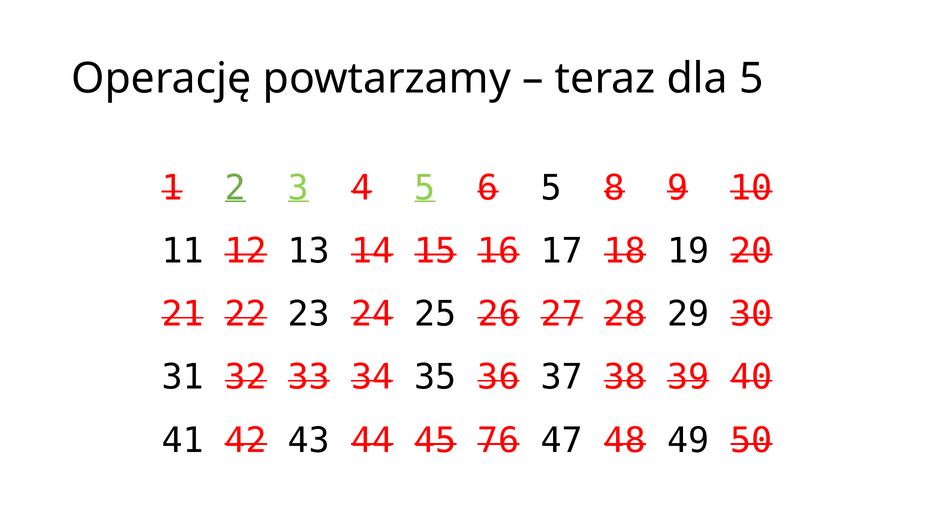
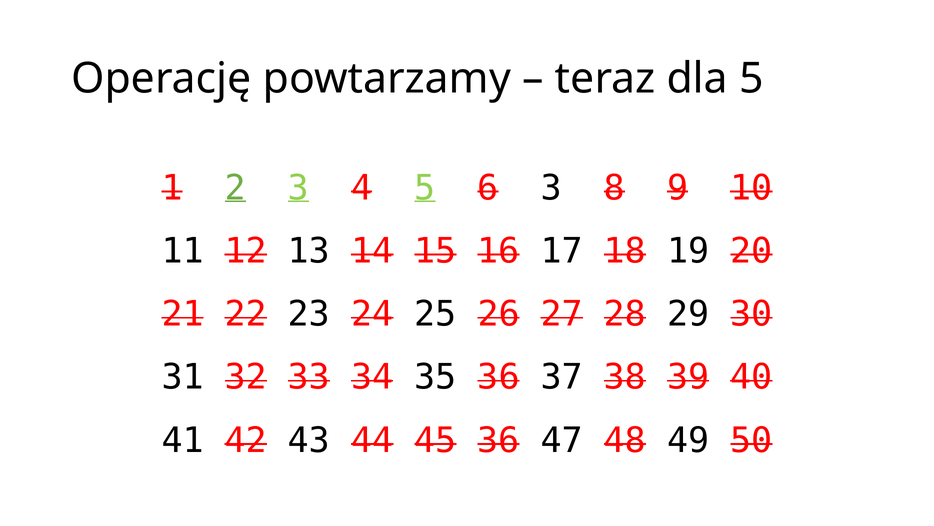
6 5: 5 -> 3 (551, 188)
45 76: 76 -> 36 (499, 440)
